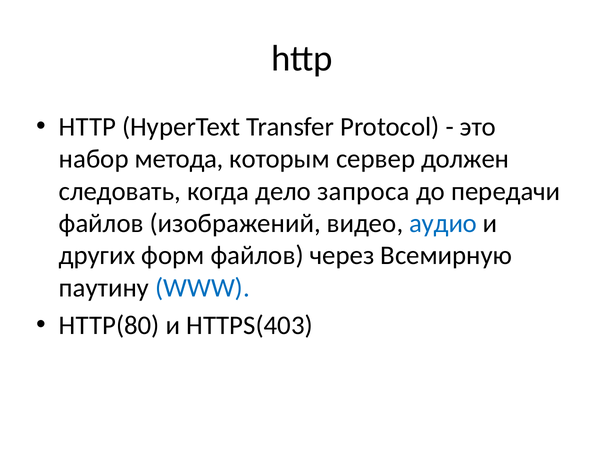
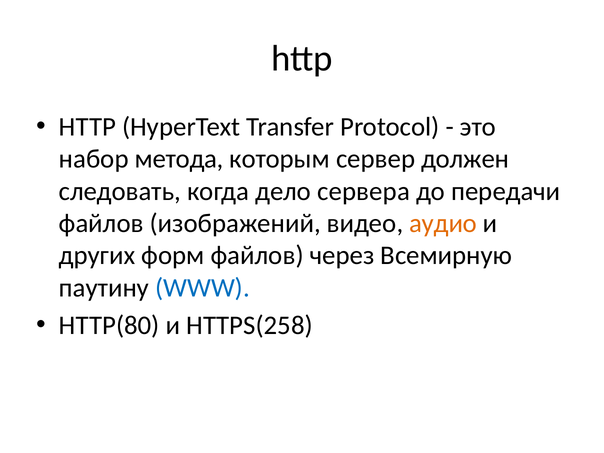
запроса: запроса -> сервера (363, 191)
аудио colour: blue -> orange (443, 223)
HTTPS(403: HTTPS(403 -> HTTPS(258 (250, 325)
